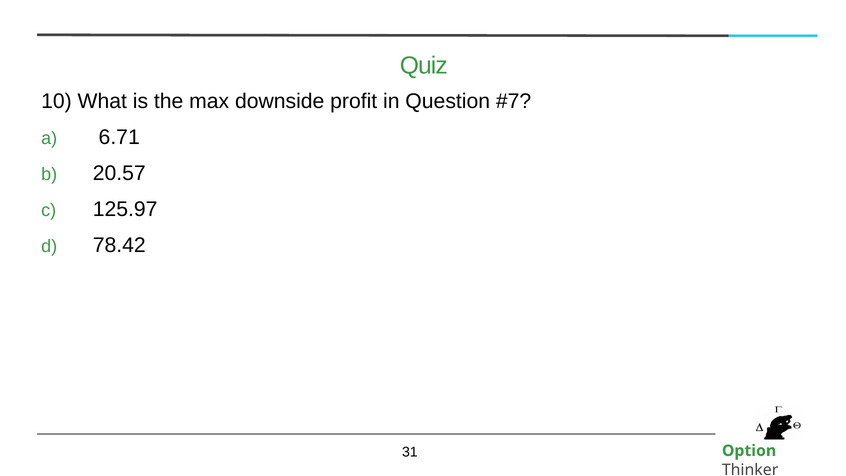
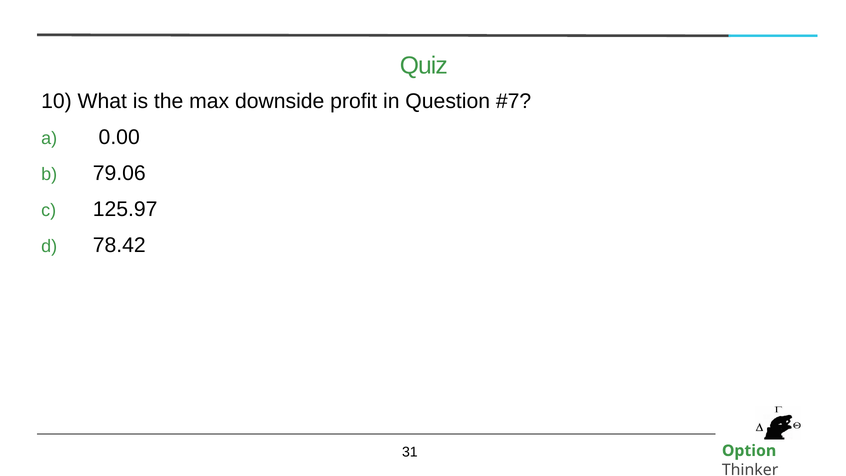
6.71: 6.71 -> 0.00 (119, 137)
20.57: 20.57 -> 79.06 (119, 173)
